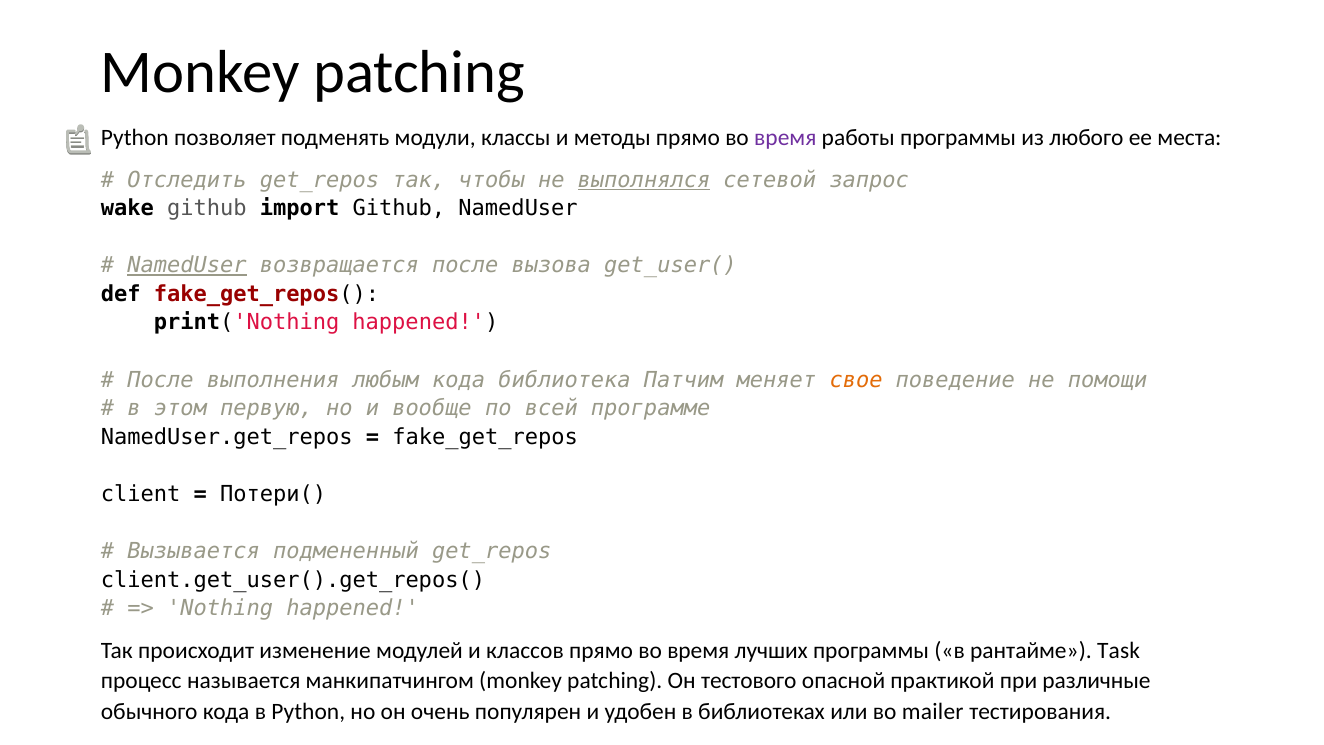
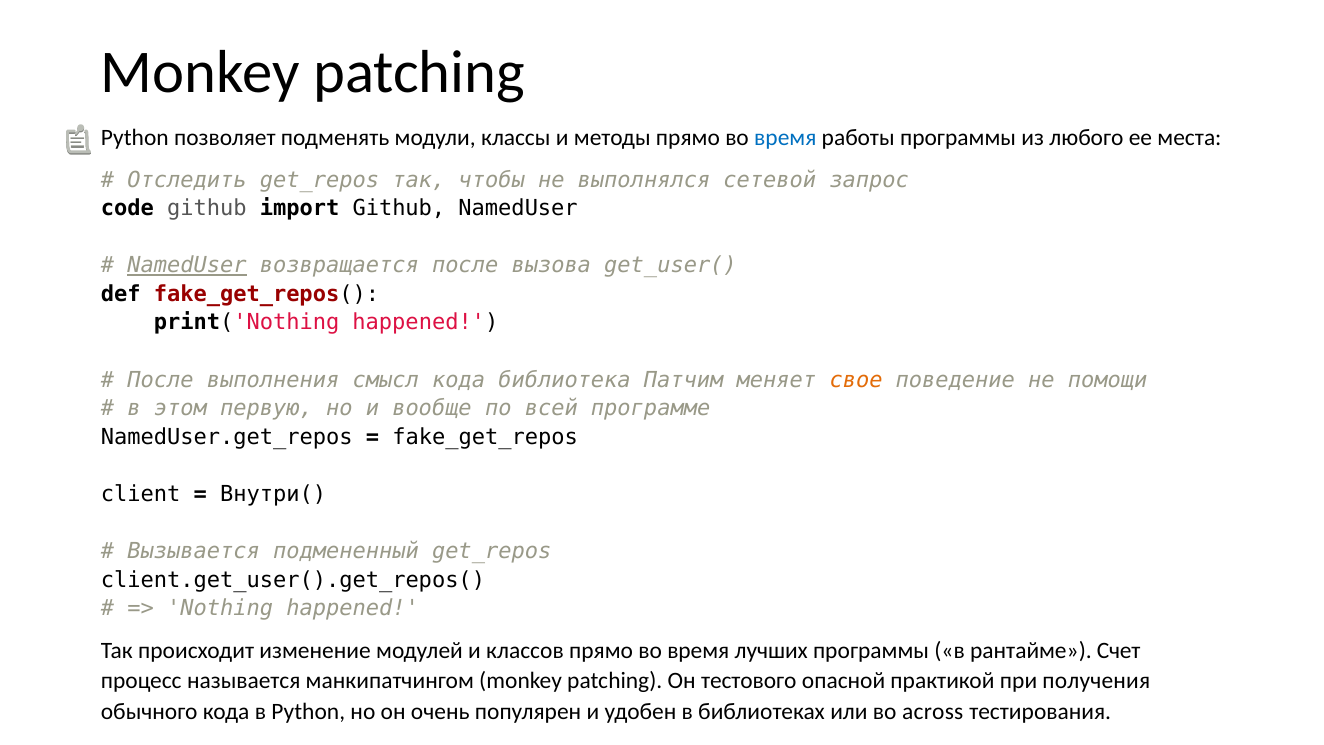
время colour: purple -> blue (785, 138)
выполнялся underline: present -> none (644, 180)
wake: wake -> code (127, 208)
любым: любым -> смысл (386, 380)
Потери(: Потери( -> Внутри( (273, 494)
Task: Task -> Счет (1119, 650)
различные: различные -> получения (1096, 681)
mailer: mailer -> across (933, 711)
